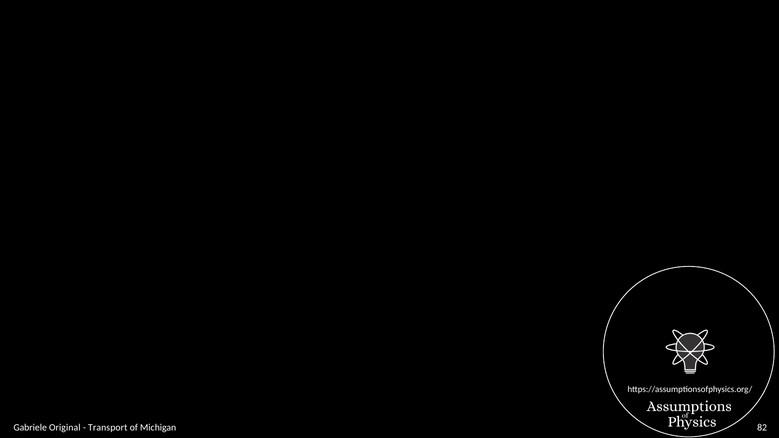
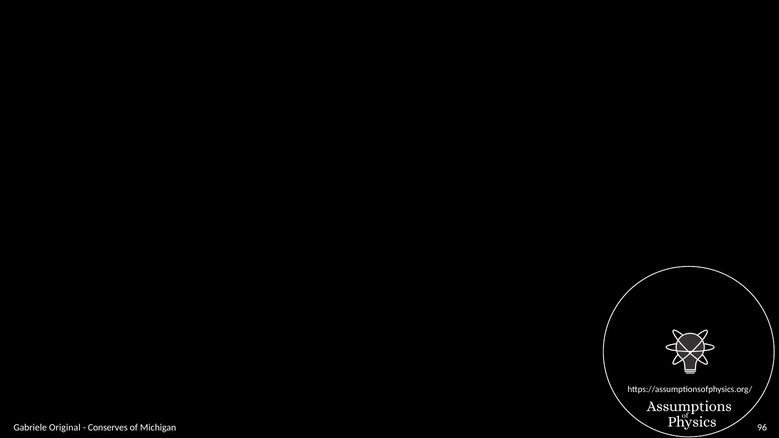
Transport: Transport -> Conserves (108, 428)
82: 82 -> 96 (762, 428)
